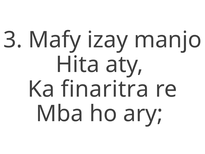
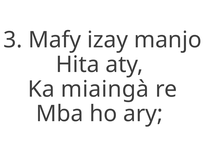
finaritra: finaritra -> miaingà (105, 89)
